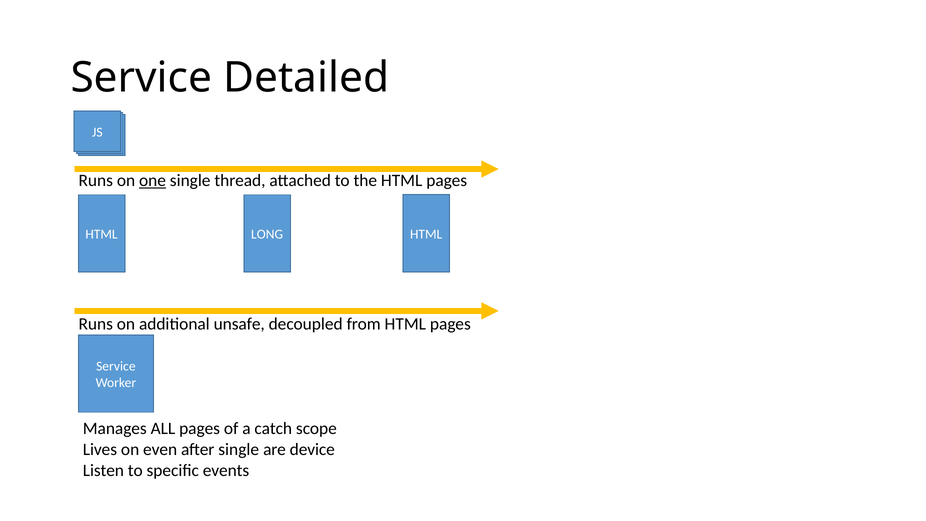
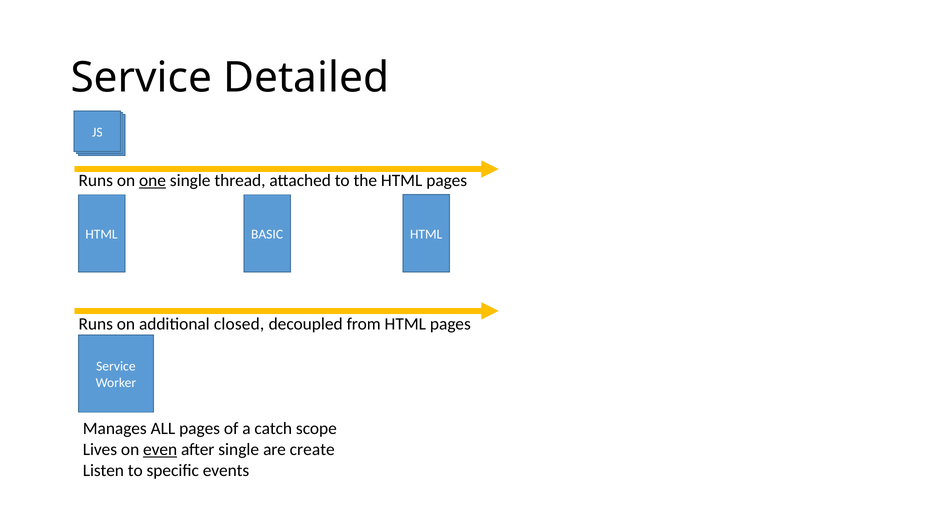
LONG: LONG -> BASIC (267, 234)
unsafe: unsafe -> closed (239, 324)
even underline: none -> present (160, 449)
device: device -> create (312, 449)
